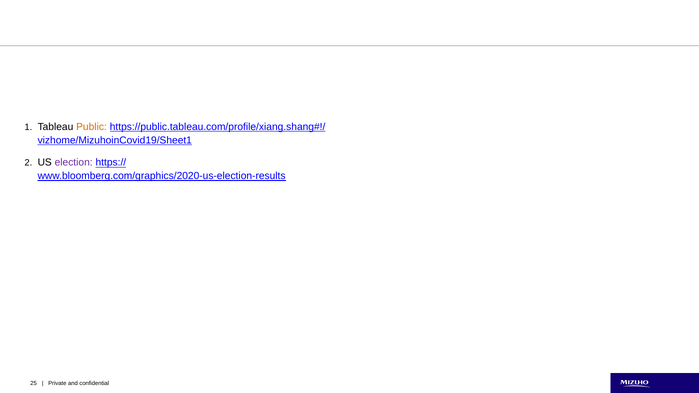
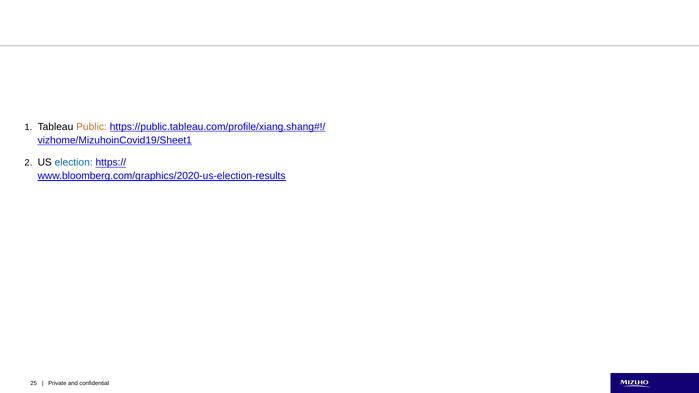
election colour: purple -> blue (74, 163)
